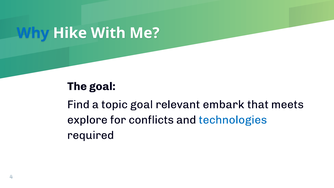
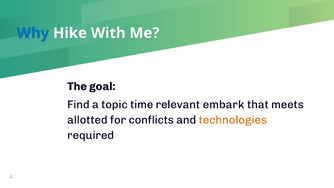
topic goal: goal -> time (142, 104)
explore: explore -> allotted (87, 120)
technologies colour: blue -> orange (233, 120)
